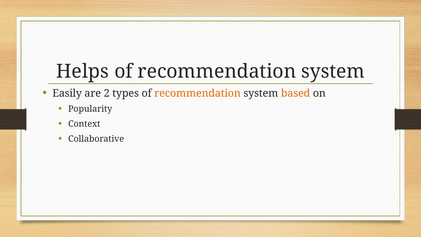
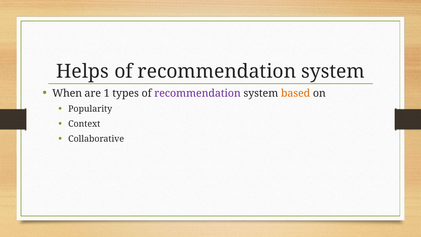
Easily: Easily -> When (67, 93)
2: 2 -> 1 (107, 93)
recommendation colour: orange -> purple (198, 93)
